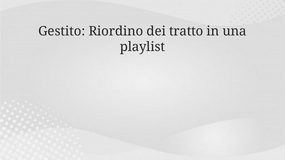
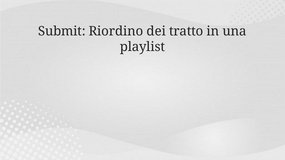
Gestito: Gestito -> Submit (62, 31)
